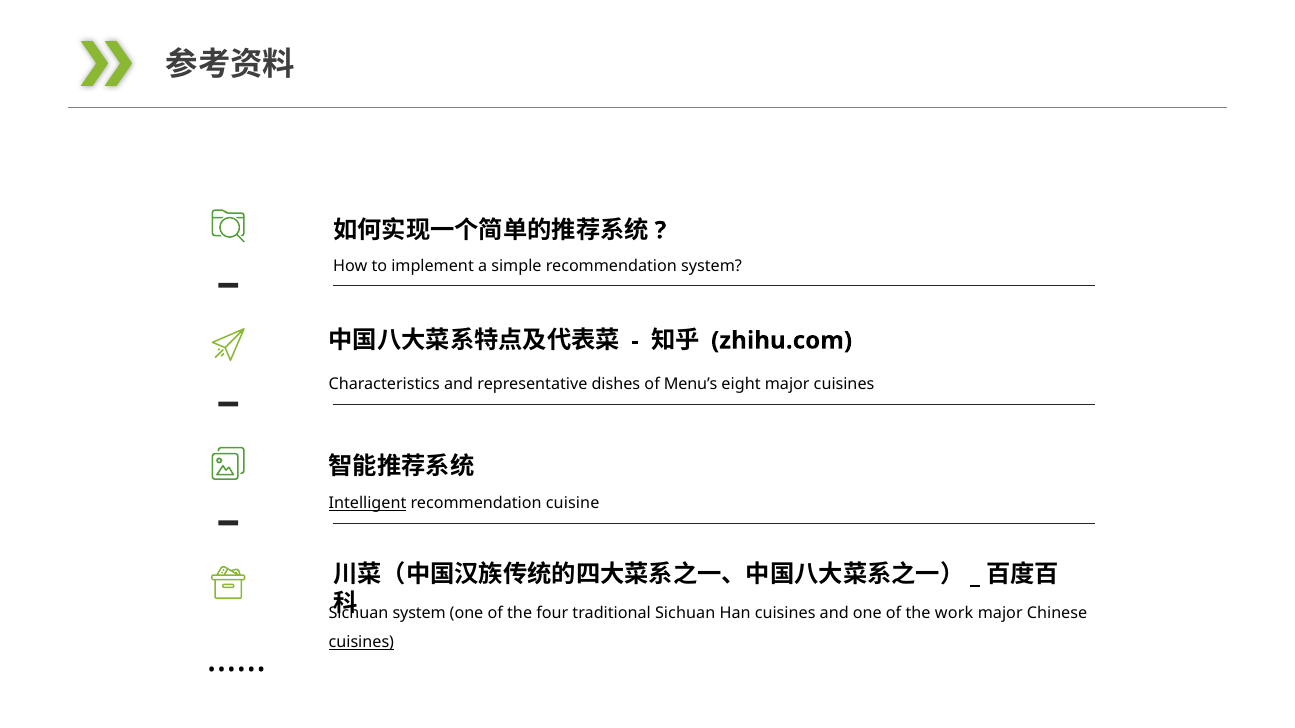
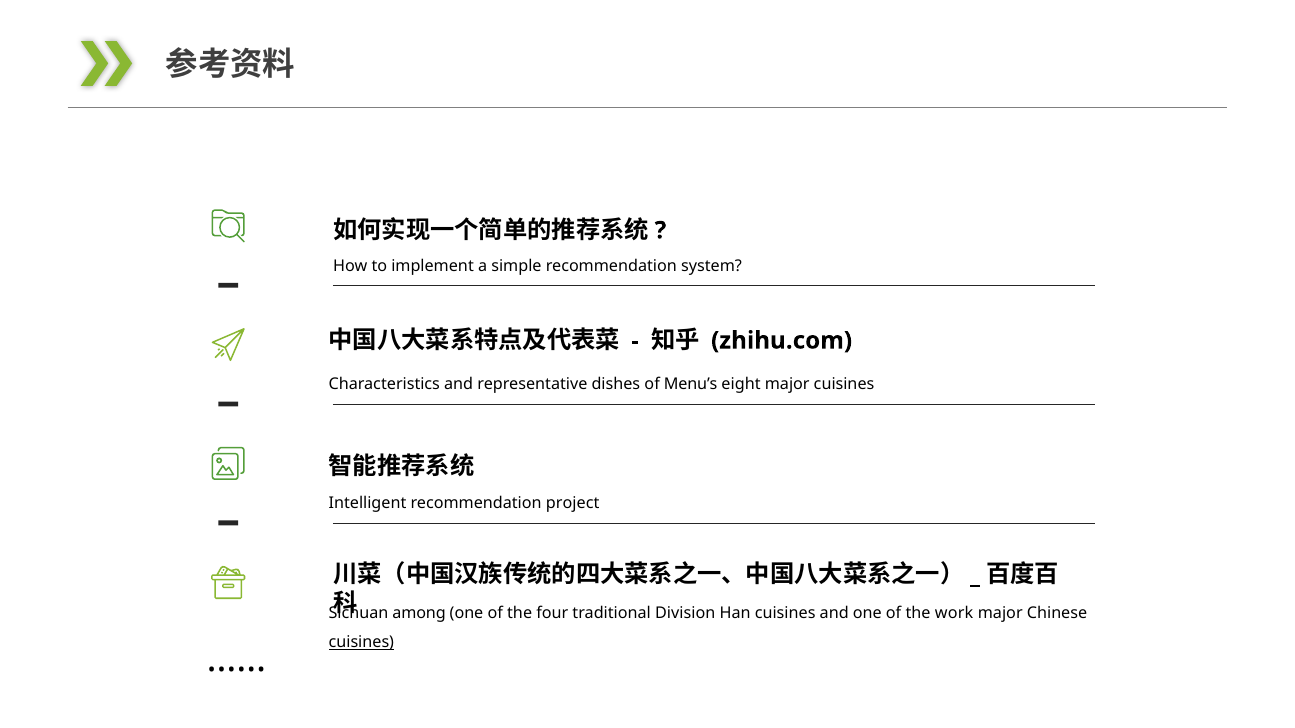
Intelligent underline: present -> none (367, 504)
cuisine: cuisine -> project (573, 504)
system: system -> among (419, 614)
traditional Sichuan: Sichuan -> Division (685, 614)
